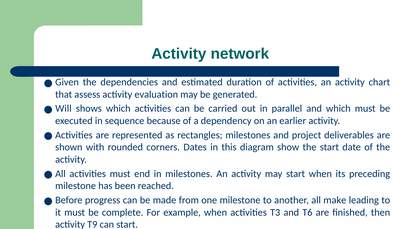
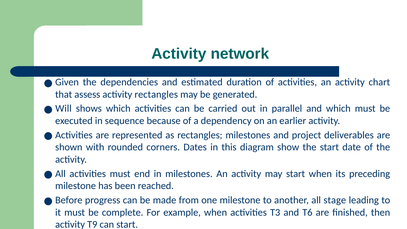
activity evaluation: evaluation -> rectangles (156, 94)
make: make -> stage (335, 200)
